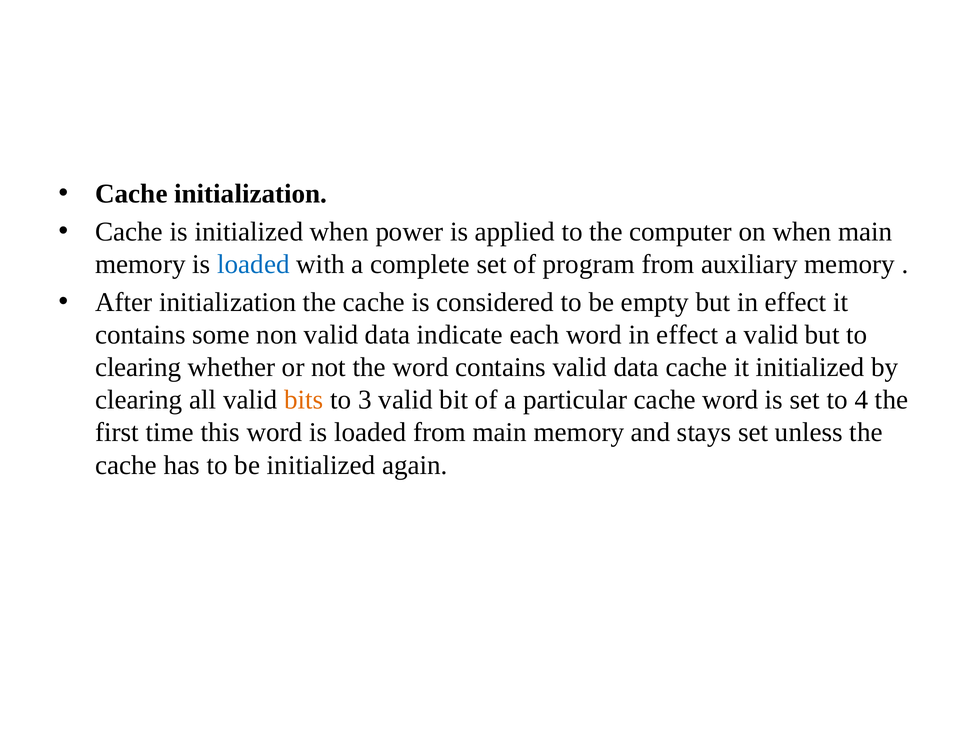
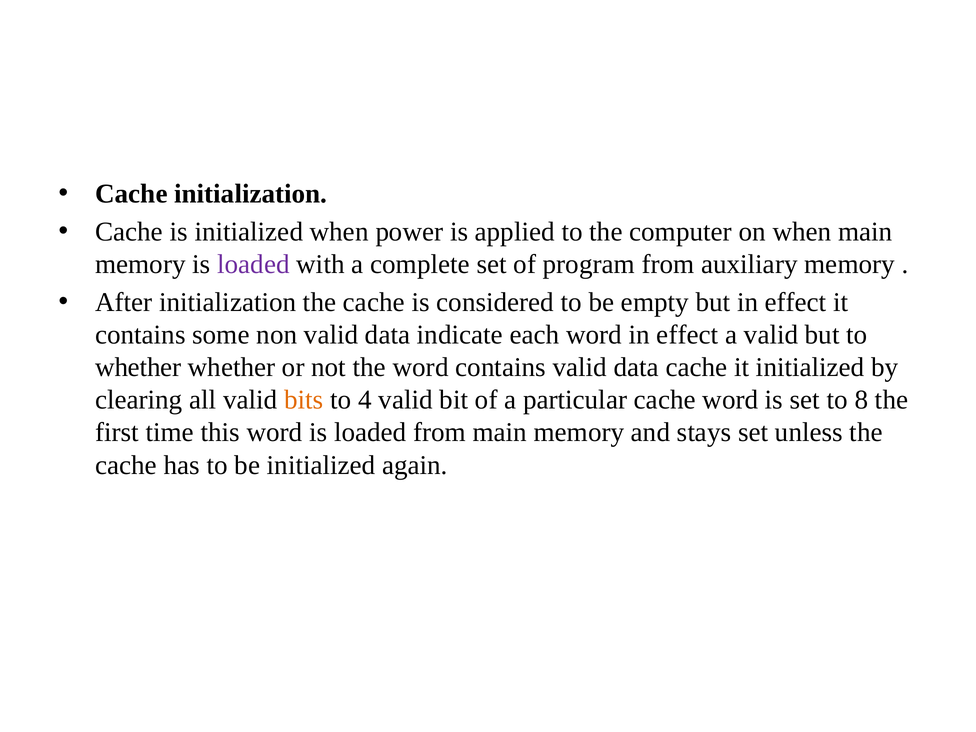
loaded colour: blue -> purple (253, 264)
clearing: clearing -> whether (138, 367)
3: 3 -> 4 (365, 400)
4: 4 -> 8 (861, 400)
